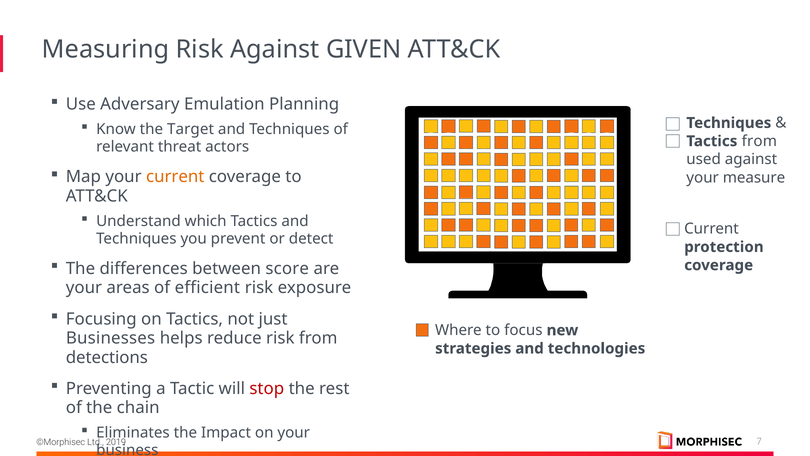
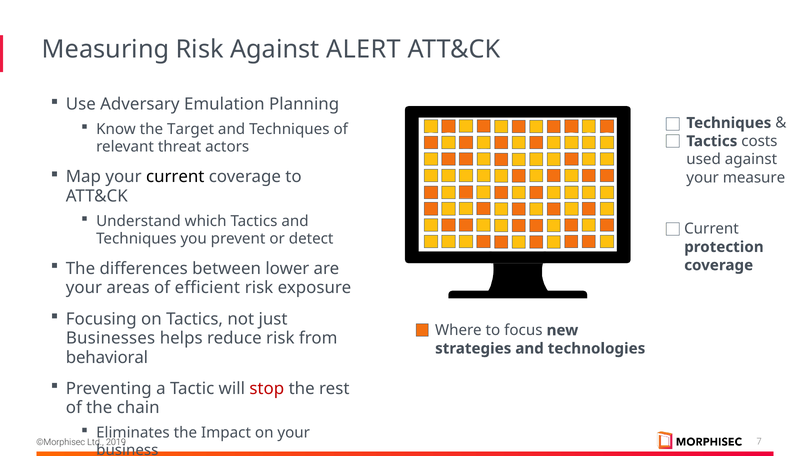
GIVEN: GIVEN -> ALERT (364, 49)
Tactics from: from -> costs (759, 141)
current colour: orange -> black (175, 177)
score: score -> lower (287, 268)
detections: detections -> behavioral (107, 357)
